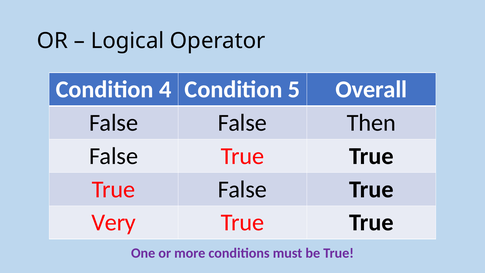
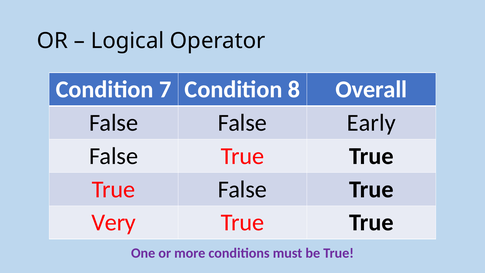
4: 4 -> 7 (165, 90)
5: 5 -> 8 (294, 90)
Then: Then -> Early (371, 123)
